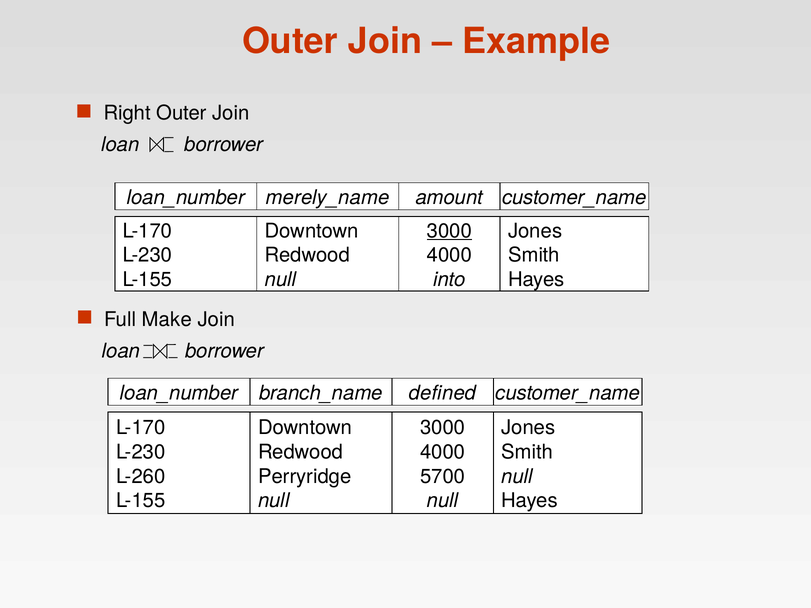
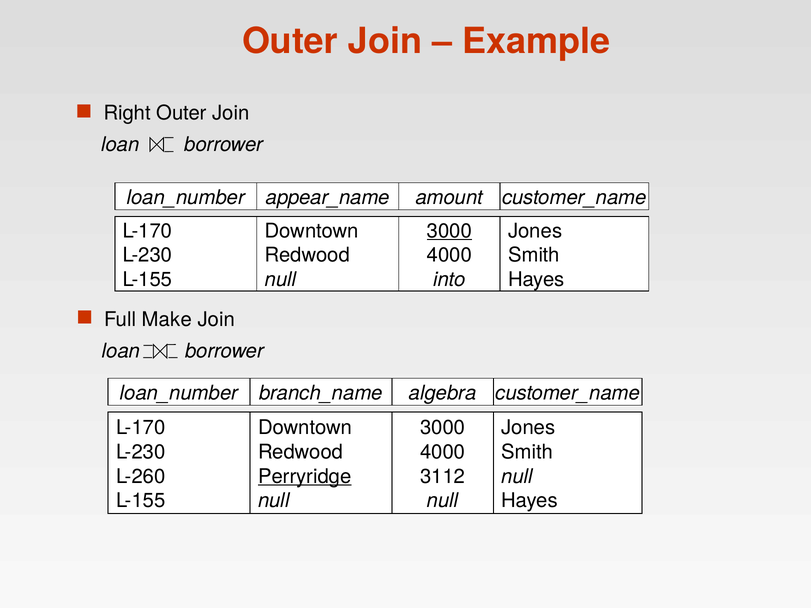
merely_name: merely_name -> appear_name (328, 198)
defined: defined -> algebra (443, 393)
Perryridge underline: none -> present (305, 477)
5700: 5700 -> 3112 (443, 477)
